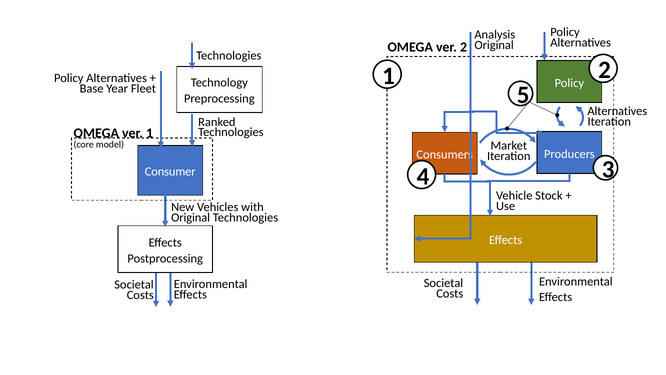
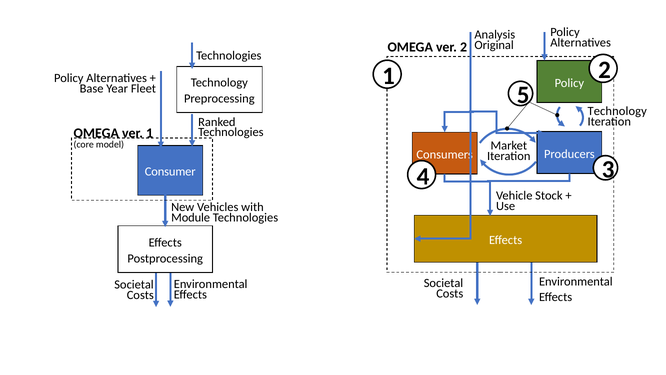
Alternatives: Alternatives -> Technology (617, 111)
Original: Original -> Module (191, 217)
